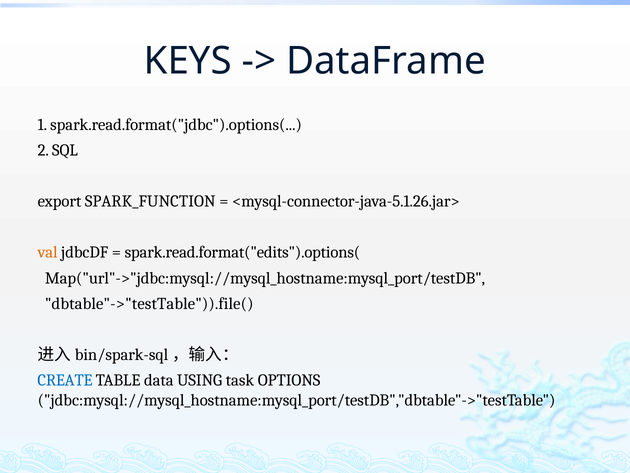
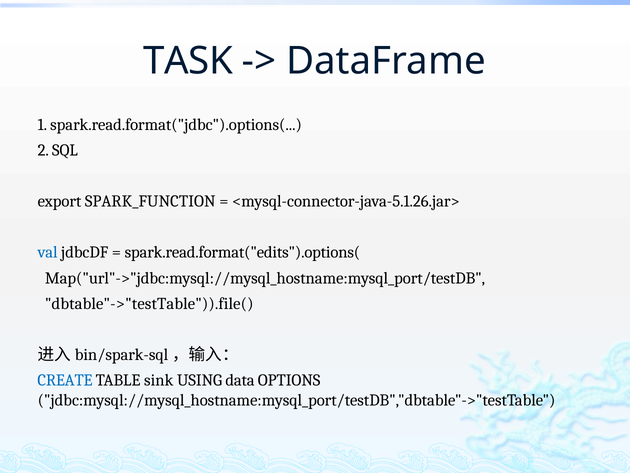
KEYS: KEYS -> TASK (188, 61)
val colour: orange -> blue (48, 252)
data: data -> sink (159, 380)
task: task -> data (240, 380)
